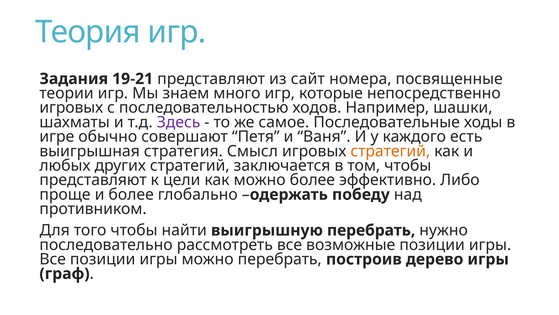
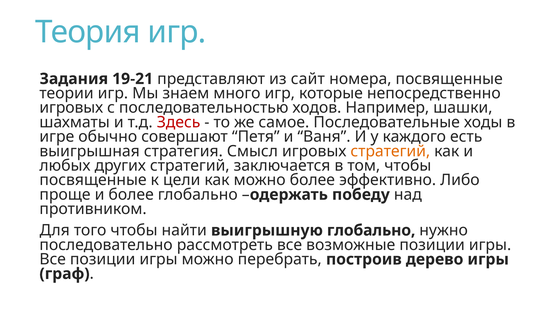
Здесь colour: purple -> red (179, 122)
представляют: представляют -> посвященные (93, 180)
выигрышную перебрать: перебрать -> глобально (371, 230)
